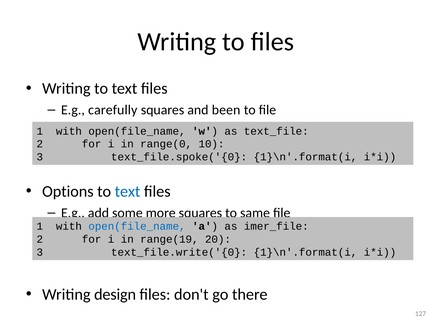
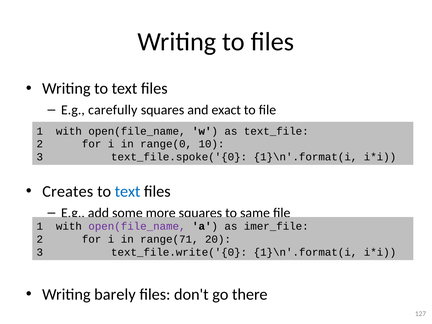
been: been -> exact (226, 110)
Options: Options -> Creates (68, 192)
open(file_name colour: blue -> purple (137, 226)
range(19: range(19 -> range(71 (169, 239)
design: design -> barely (115, 295)
